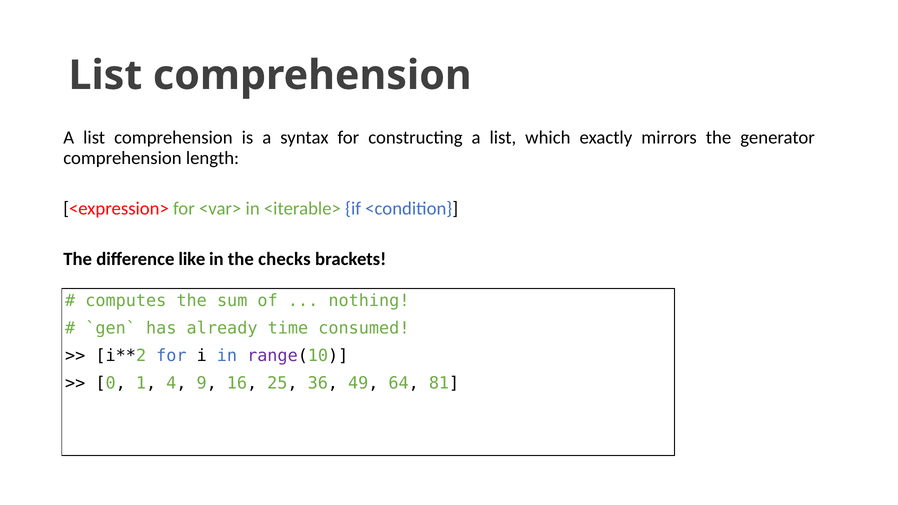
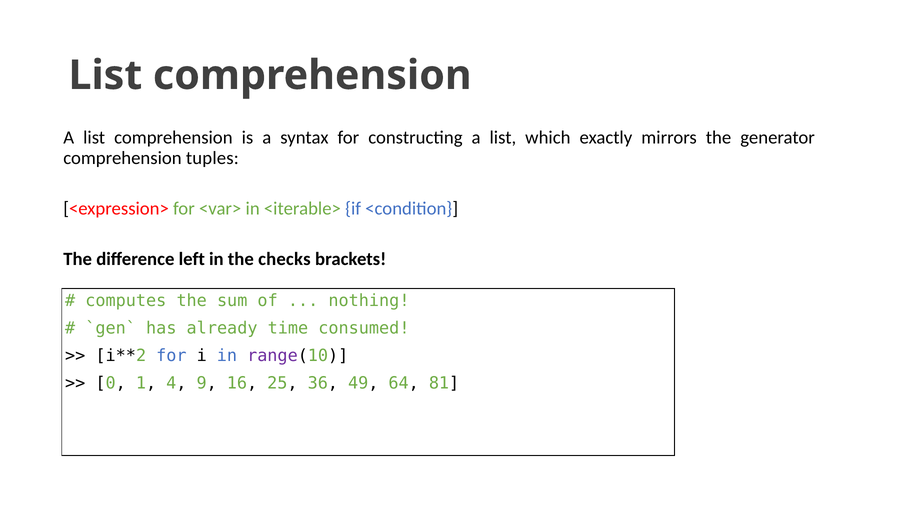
length: length -> tuples (212, 158)
like: like -> left (192, 259)
